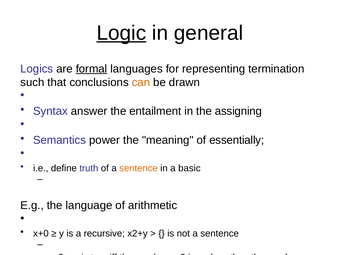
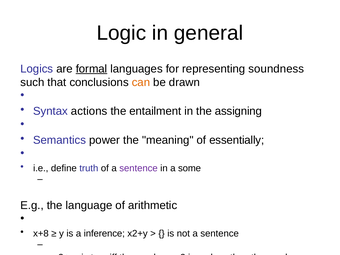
Logic underline: present -> none (121, 33)
termination: termination -> soundness (276, 69)
answer: answer -> actions (89, 111)
sentence colour: orange -> purple (139, 168)
basic: basic -> some (190, 168)
x+0: x+0 -> x+8 (41, 233)
recursive: recursive -> inference (104, 233)
